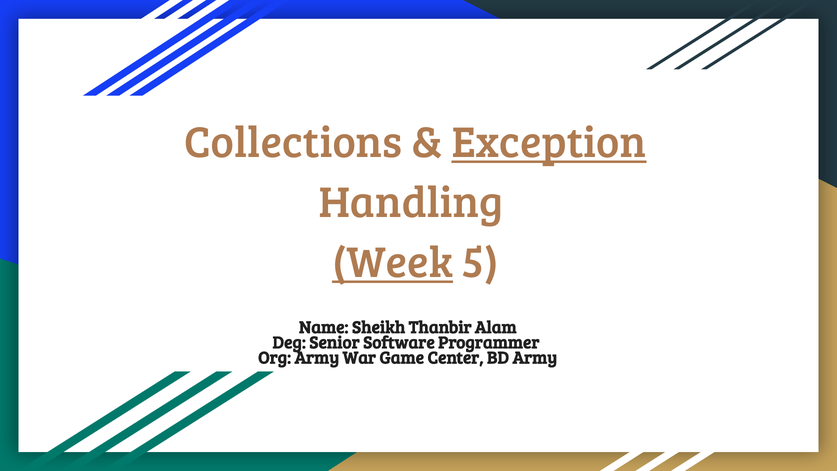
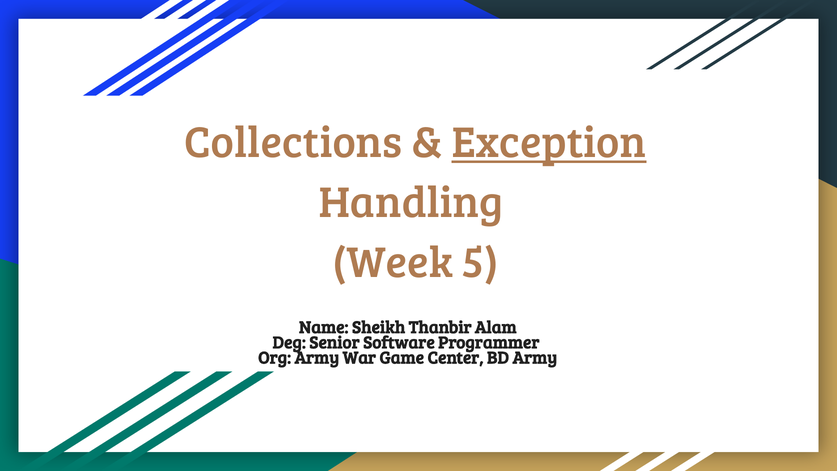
Week underline: present -> none (393, 263)
